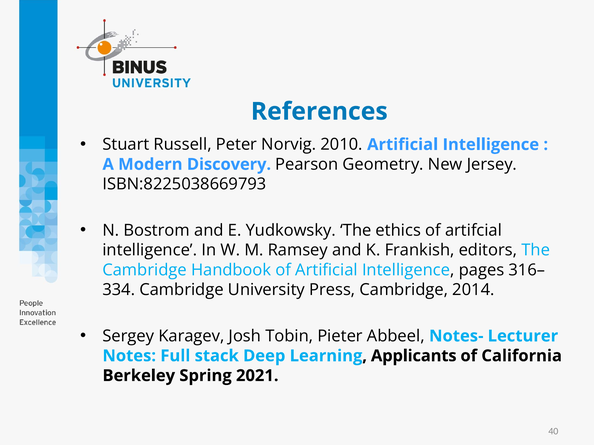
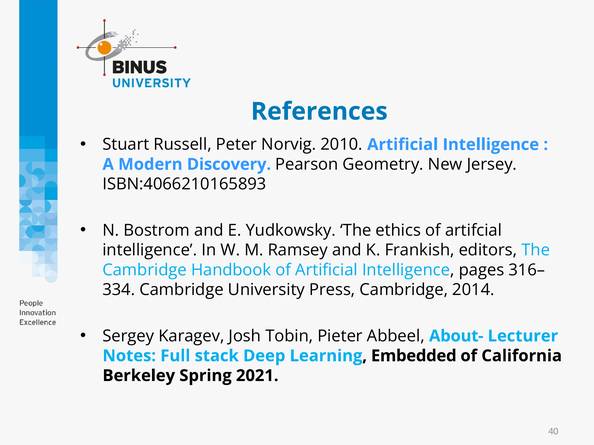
ISBN:8225038669793: ISBN:8225038669793 -> ISBN:4066210165893 (184, 184)
Notes-: Notes- -> About- (456, 336)
Applicants: Applicants -> Embedded (414, 356)
